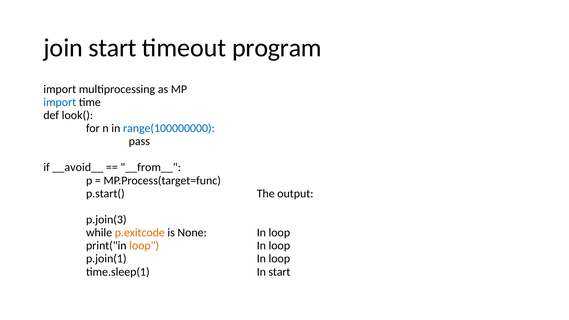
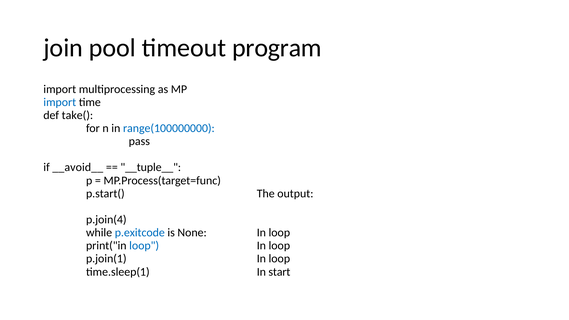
join start: start -> pool (112, 48)
look(: look( -> take( (77, 115)
__from__: __from__ -> __tuple__ (151, 167)
p.join(3: p.join(3 -> p.join(4 (106, 220)
p.exitcode colour: orange -> blue (140, 233)
loop colour: orange -> blue (144, 246)
